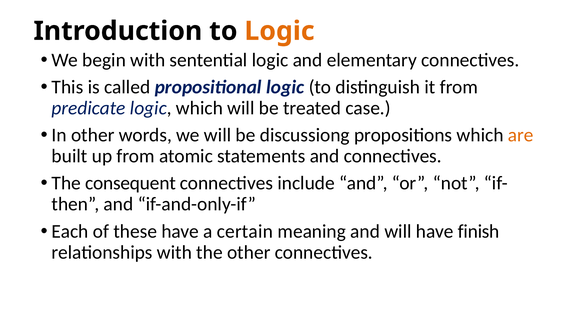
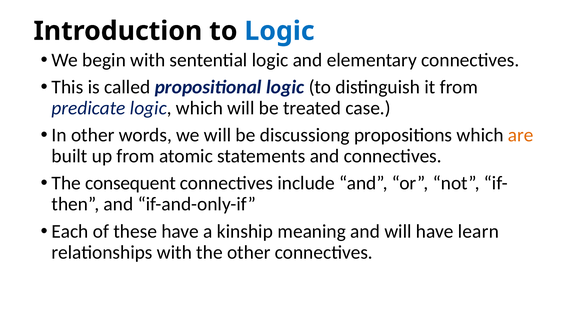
Logic colour: orange -> blue (279, 31)
certain: certain -> kinship (245, 231)
finish: finish -> learn (478, 231)
